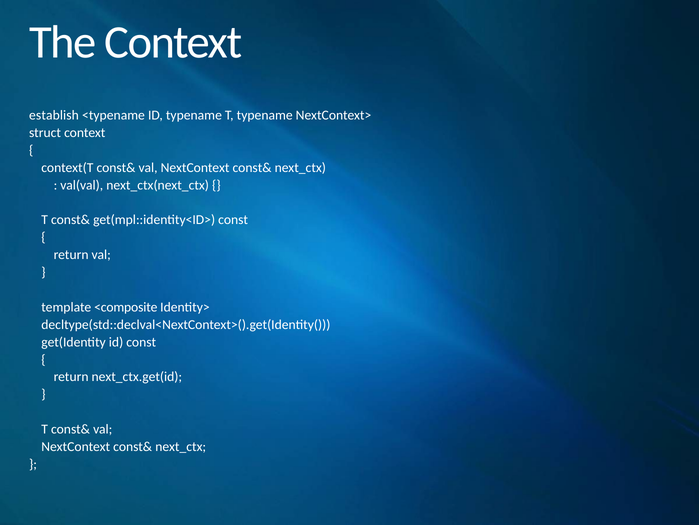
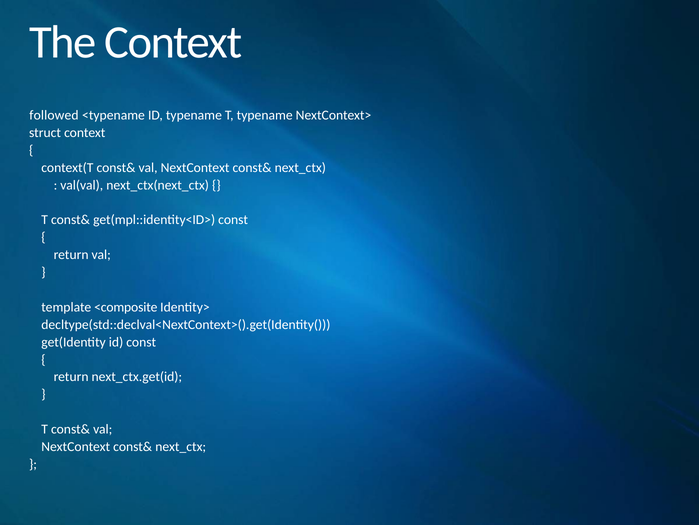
establish: establish -> followed (54, 115)
